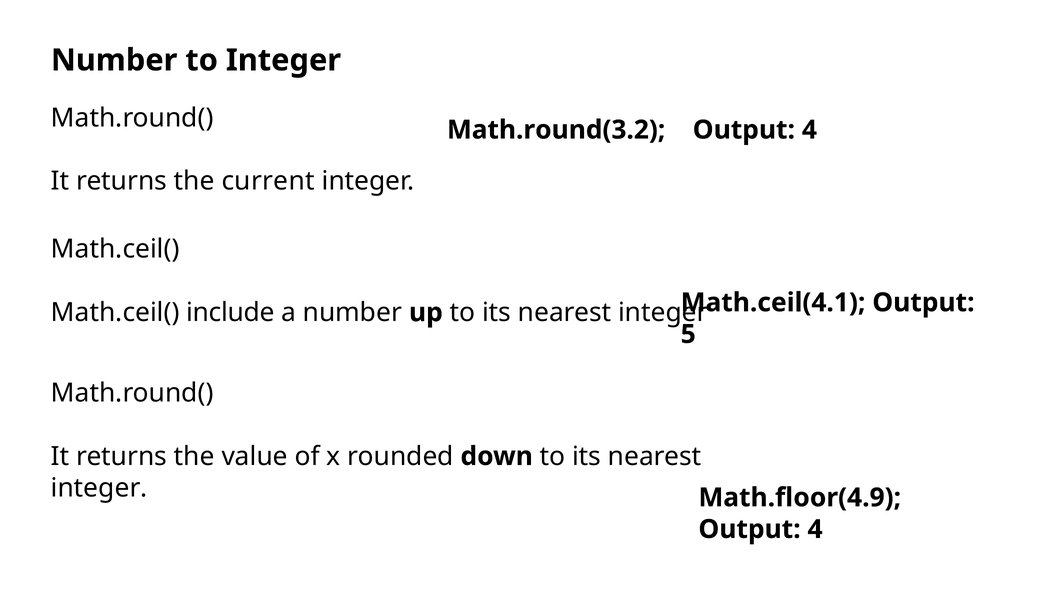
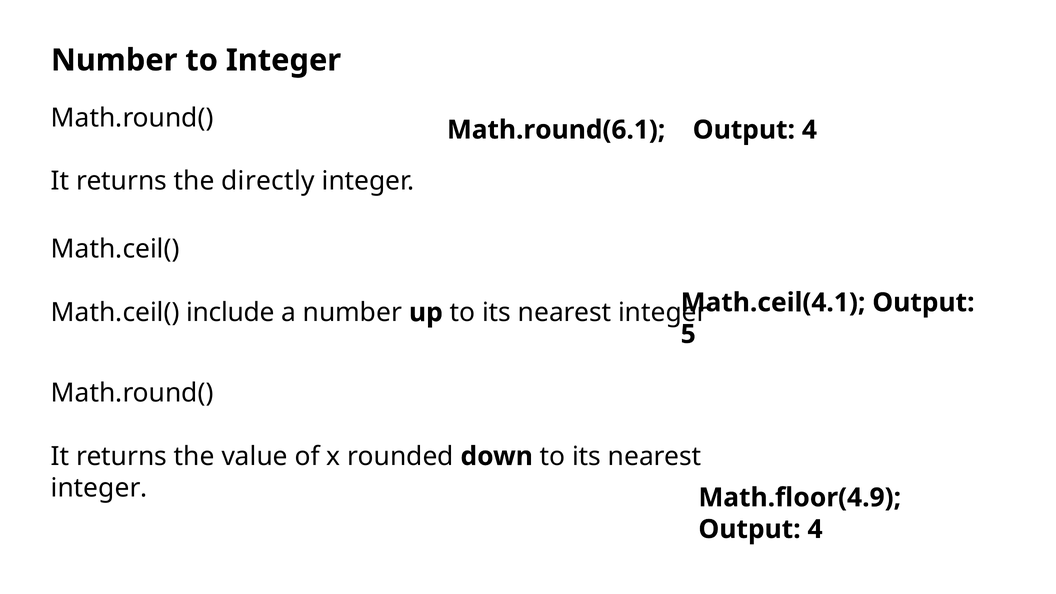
Math.round(3.2: Math.round(3.2 -> Math.round(6.1 (556, 130)
current: current -> directly (268, 181)
